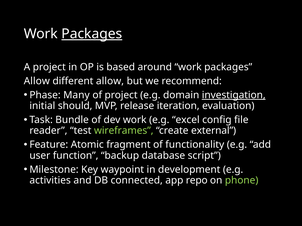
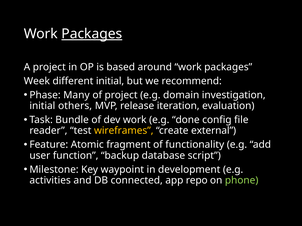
Allow: Allow -> Week (37, 81)
different allow: allow -> initial (110, 81)
investigation underline: present -> none (234, 95)
should: should -> others (75, 106)
excel: excel -> done (186, 120)
wireframes colour: light green -> yellow (124, 131)
